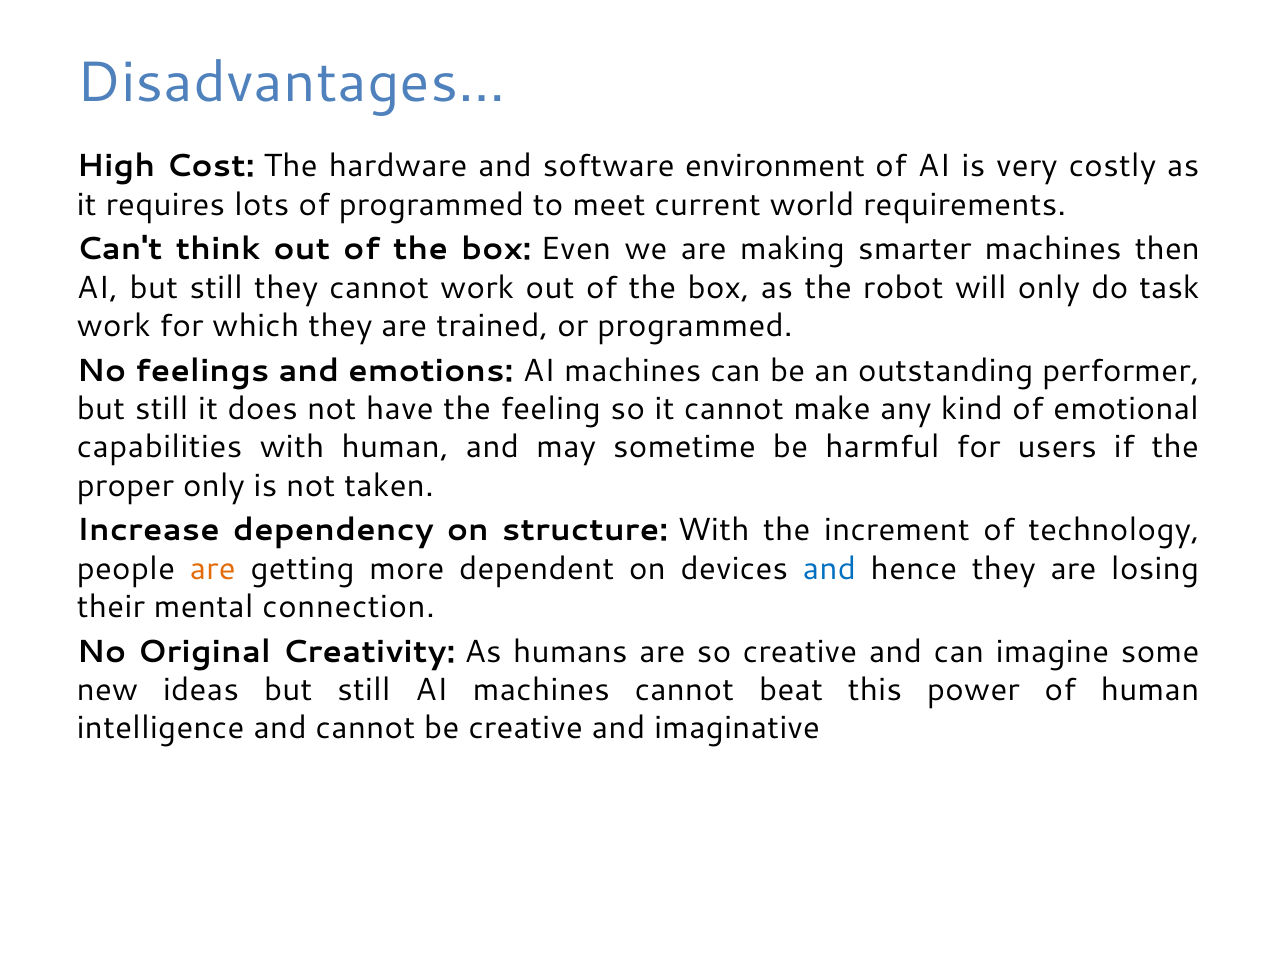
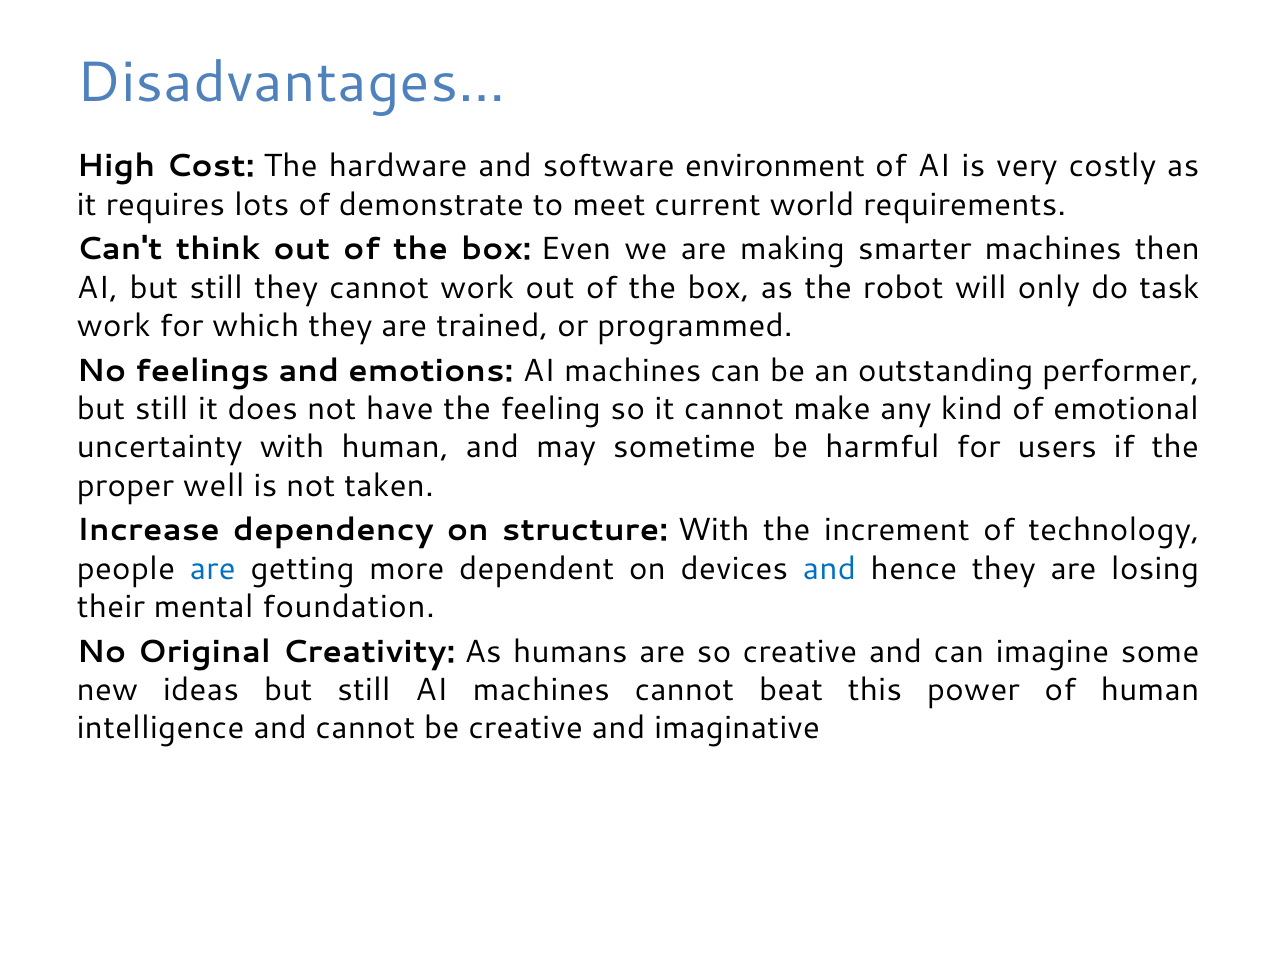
of programmed: programmed -> demonstrate (431, 204)
capabilities: capabilities -> uncertainty (160, 447)
proper only: only -> well (214, 485)
are colour: orange -> blue (213, 568)
connection: connection -> foundation (349, 607)
